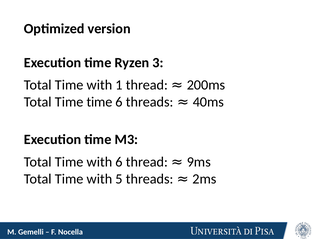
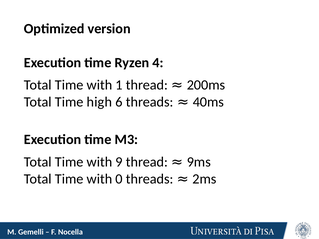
3: 3 -> 4 (158, 63)
Time time: time -> high (99, 102)
with 6: 6 -> 9 (119, 162)
5: 5 -> 0 (119, 179)
